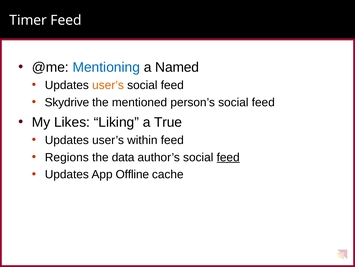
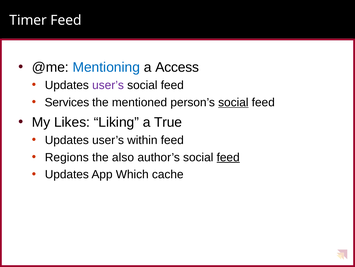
Named: Named -> Access (177, 67)
user’s colour: orange -> purple (108, 85)
Skydrive: Skydrive -> Services (67, 102)
social underline: none -> present (233, 102)
data: data -> also (123, 157)
Offline: Offline -> Which (132, 174)
